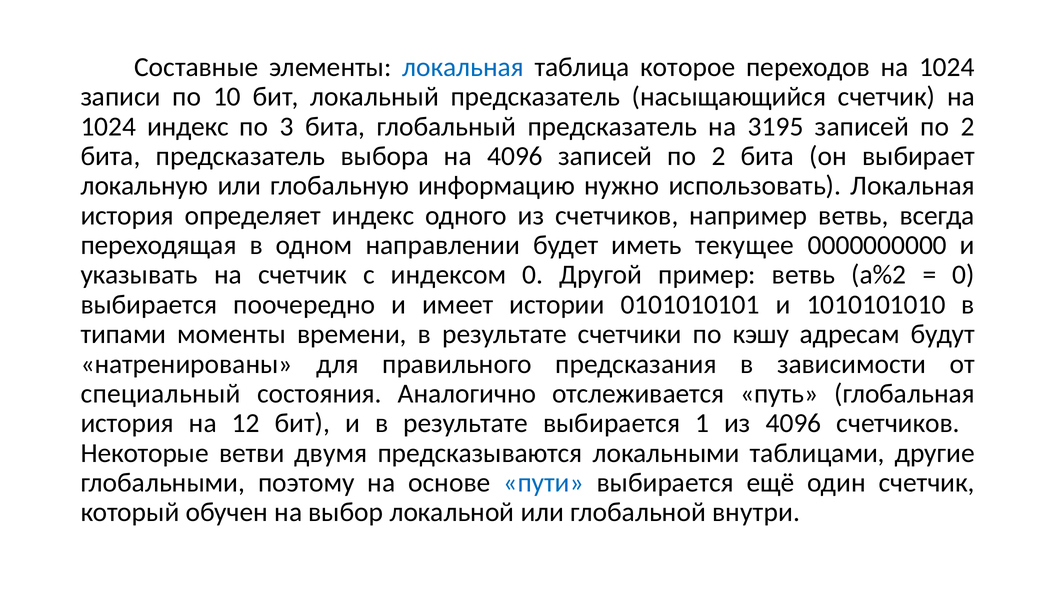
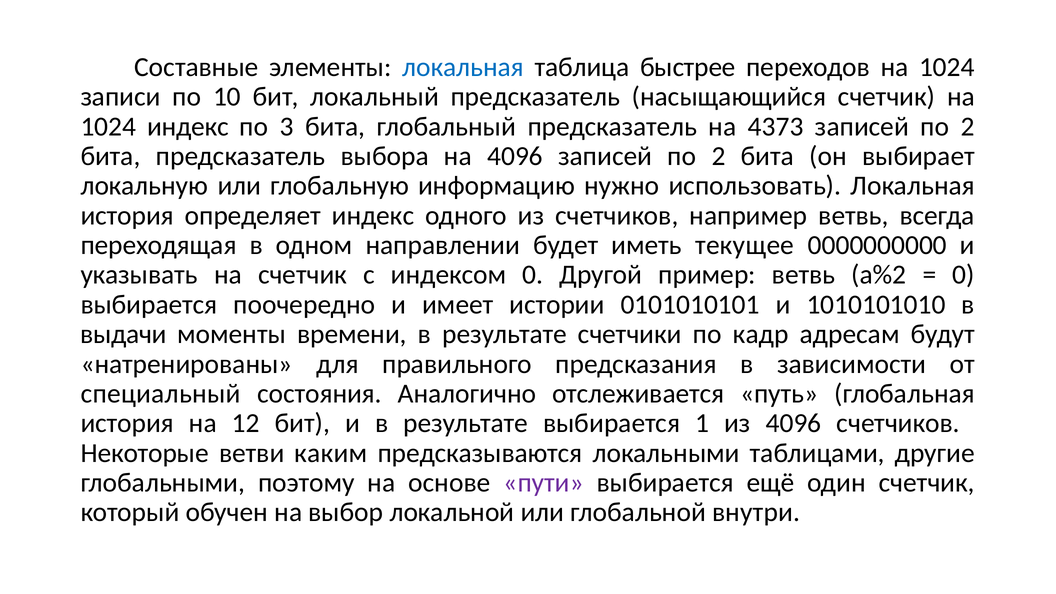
которое: которое -> быстрее (688, 67)
3195: 3195 -> 4373 (776, 126)
типами: типами -> выдачи (123, 334)
кэшу: кэшу -> кадр (761, 334)
двумя: двумя -> каким (331, 453)
пути colour: blue -> purple (544, 483)
